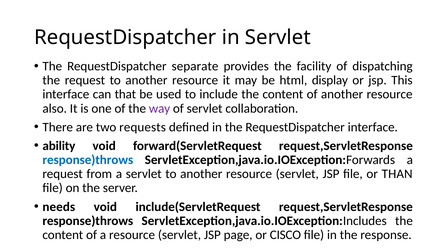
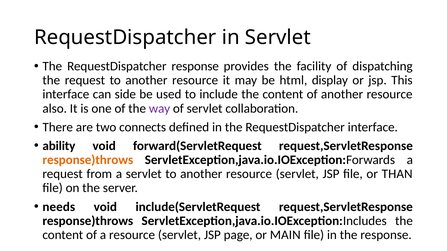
RequestDispatcher separate: separate -> response (195, 66)
that: that -> side (125, 95)
requests: requests -> connects (143, 127)
response)throws colour: blue -> orange (88, 160)
CISCO: CISCO -> MAIN (285, 235)
